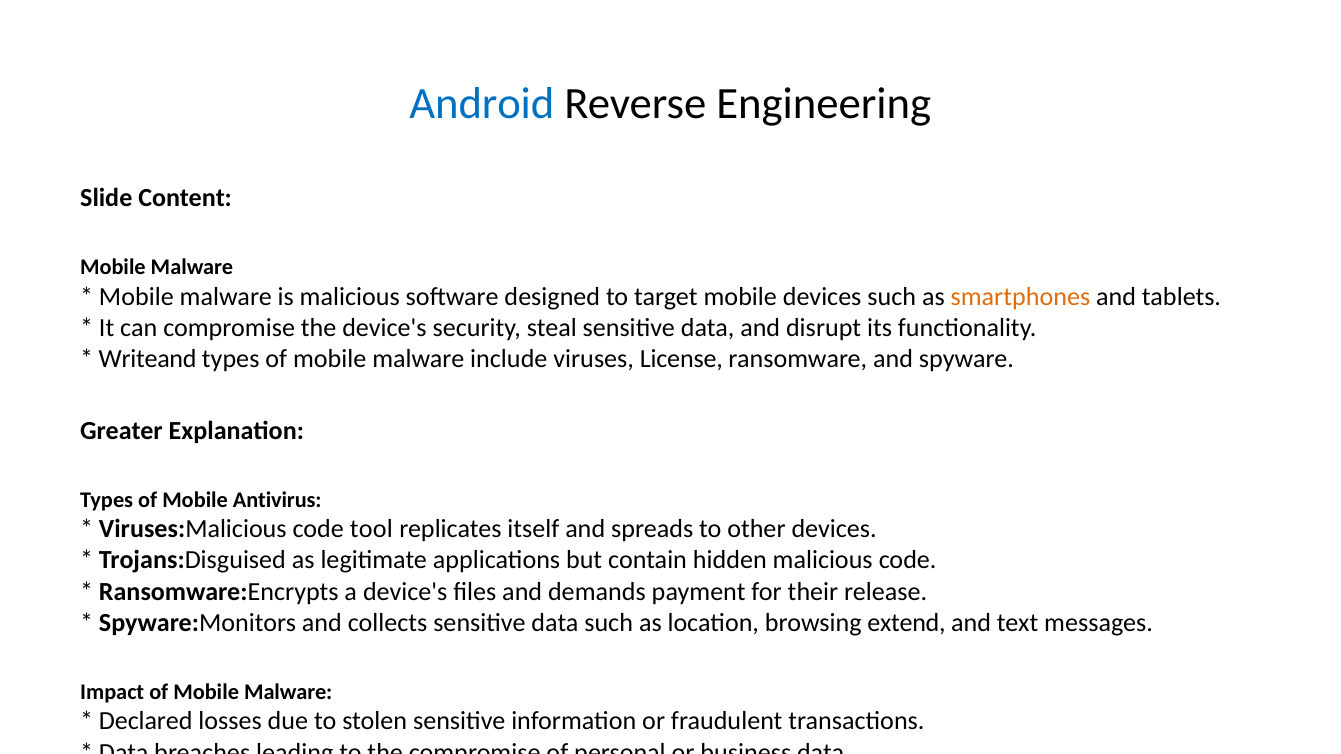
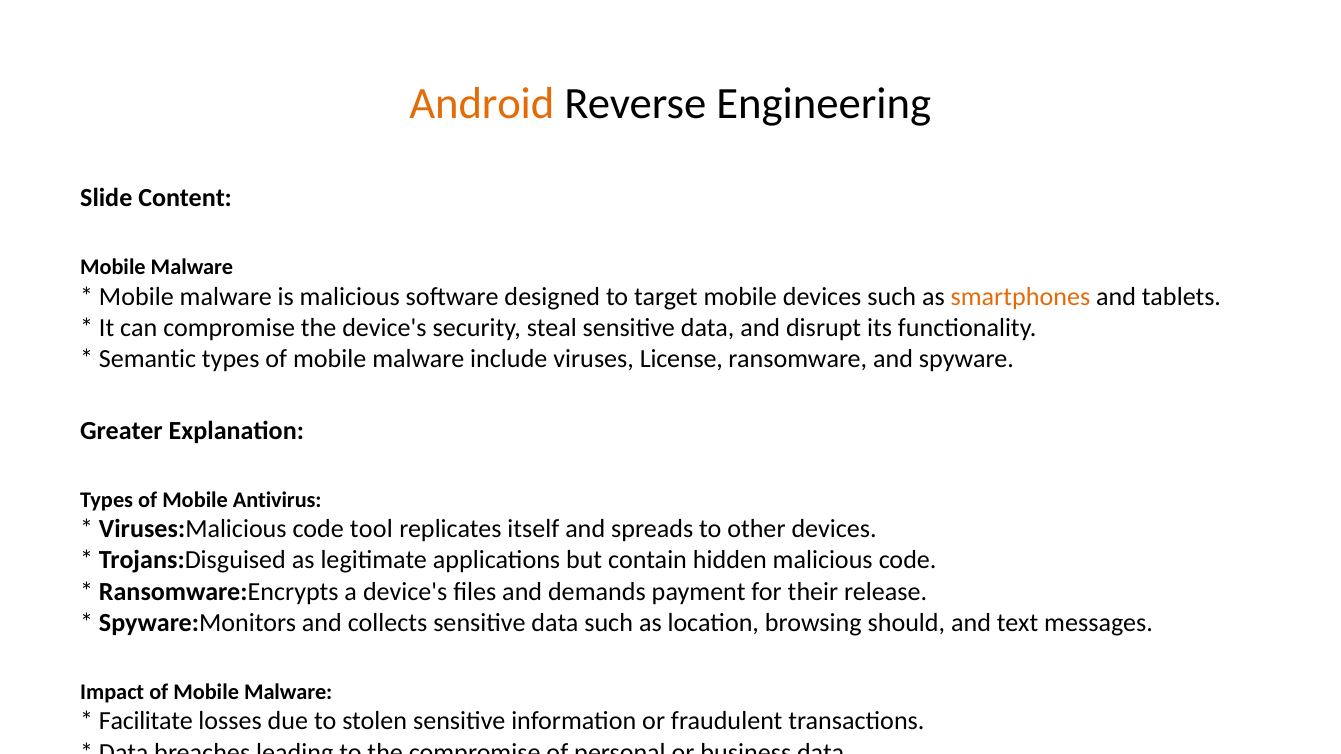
Android colour: blue -> orange (482, 104)
Writeand: Writeand -> Semantic (148, 359)
extend: extend -> should (906, 623)
Declared: Declared -> Facilitate (146, 721)
